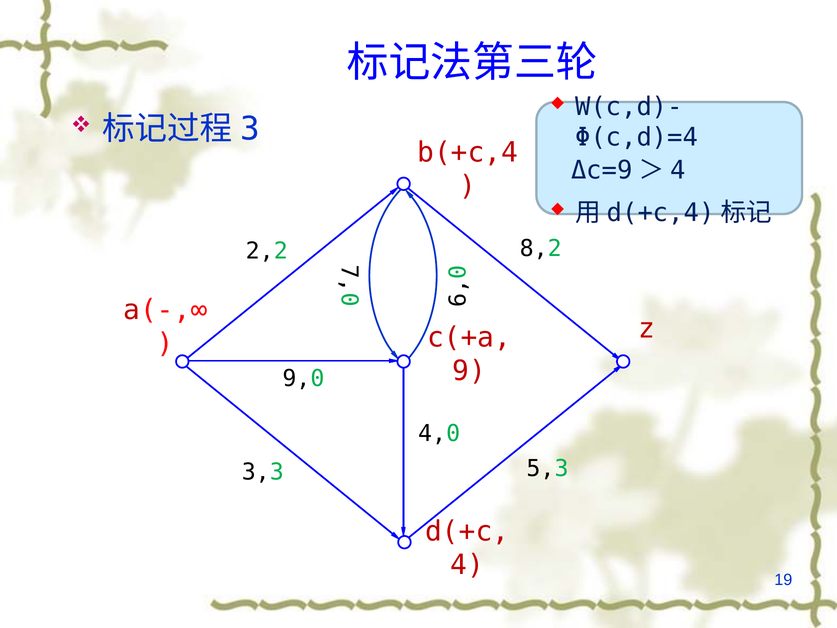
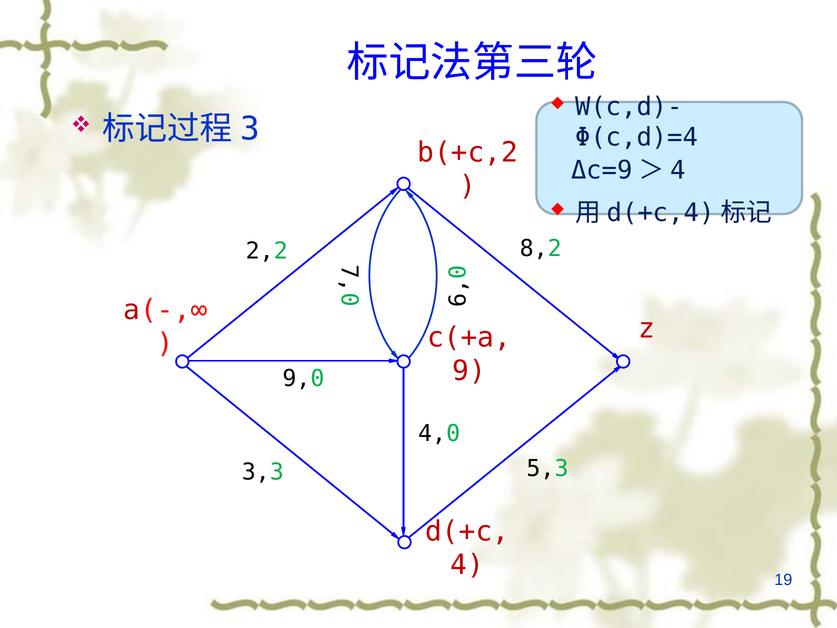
b(+c,4: b(+c,4 -> b(+c,2 (468, 152)
